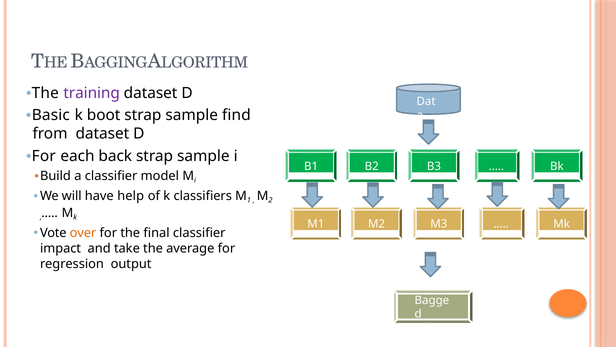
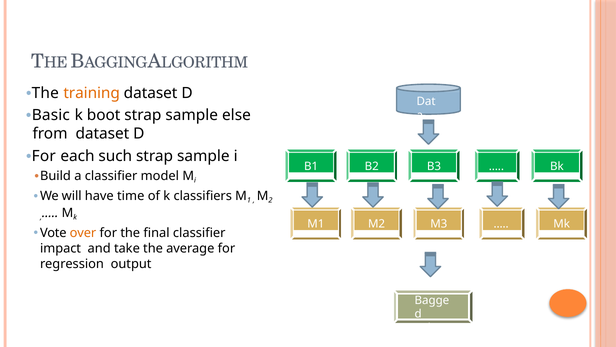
training colour: purple -> orange (92, 93)
find: find -> else (236, 115)
back: back -> such (115, 156)
help: help -> time (131, 196)
